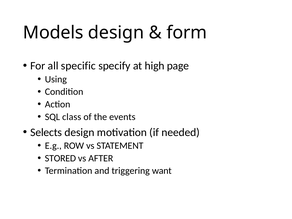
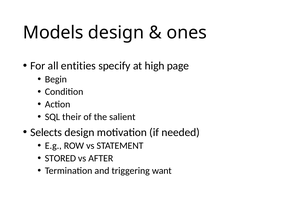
form: form -> ones (187, 33)
specific: specific -> entities (78, 66)
Using: Using -> Begin (56, 79)
class: class -> their (72, 117)
events: events -> salient (122, 117)
